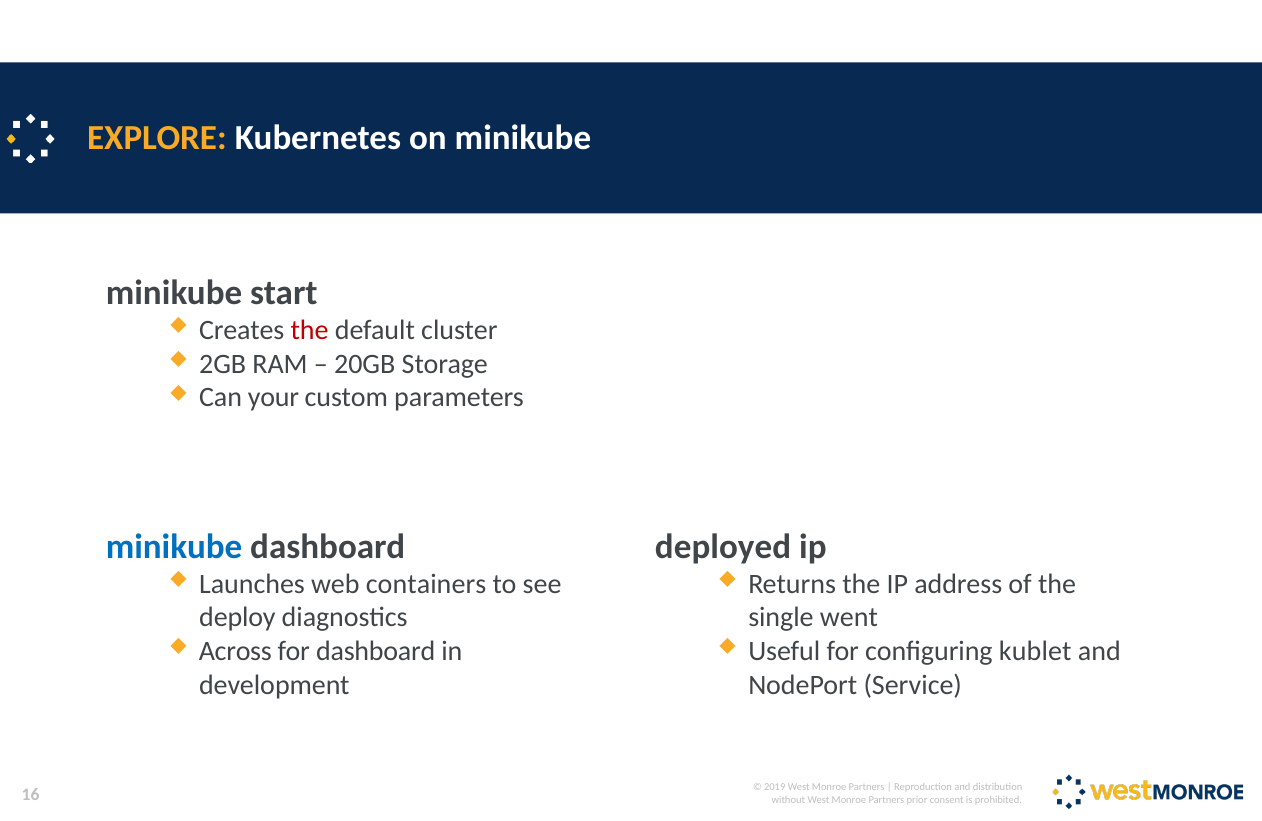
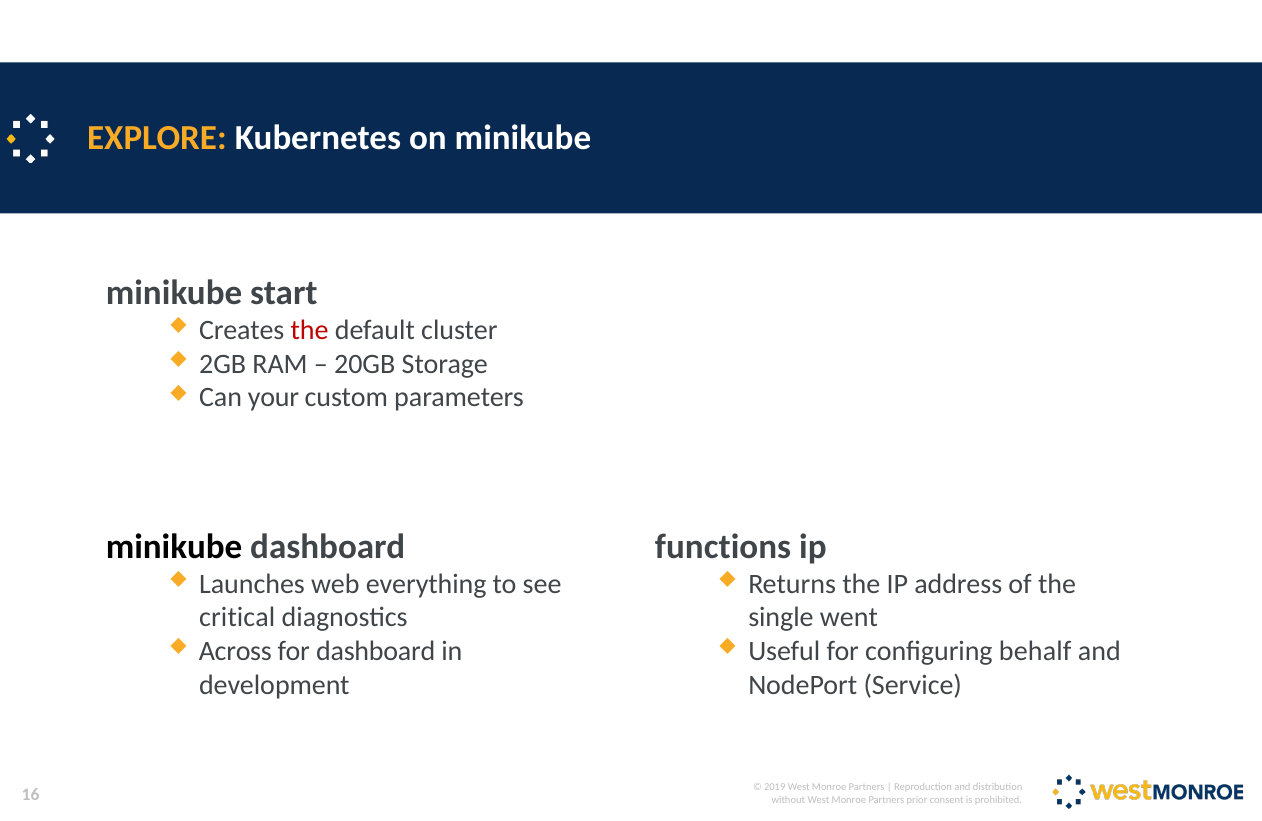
minikube colour: blue -> black (174, 546)
deployed: deployed -> functions (723, 546)
containers: containers -> everything (426, 584)
deploy: deploy -> critical (237, 617)
kublet: kublet -> behalf (1035, 651)
